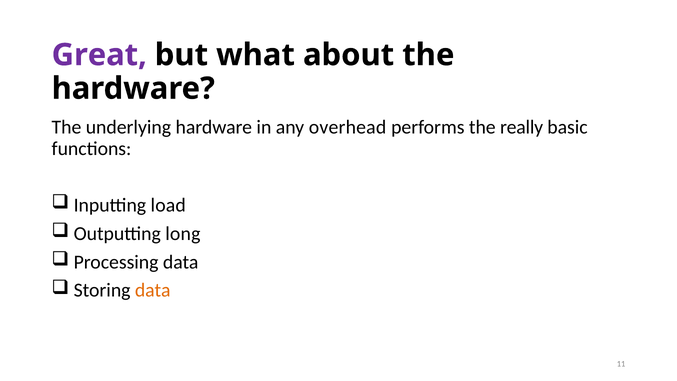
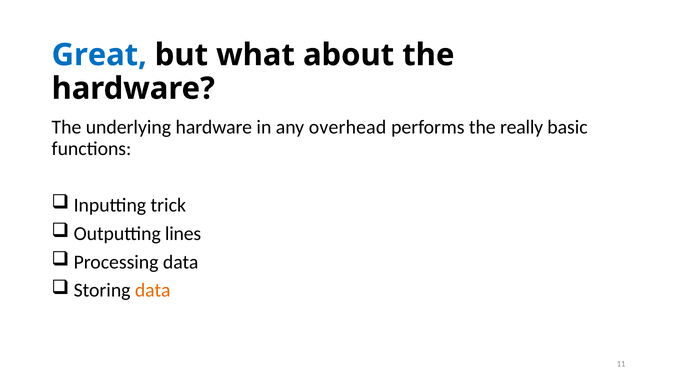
Great colour: purple -> blue (99, 55)
load: load -> trick (168, 205)
long: long -> lines (183, 234)
